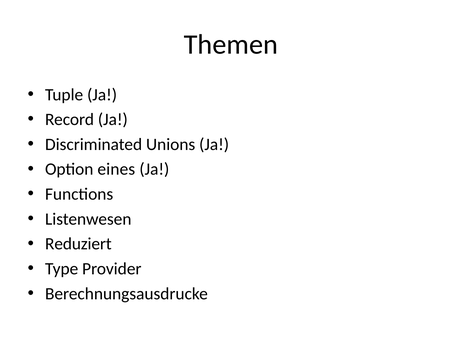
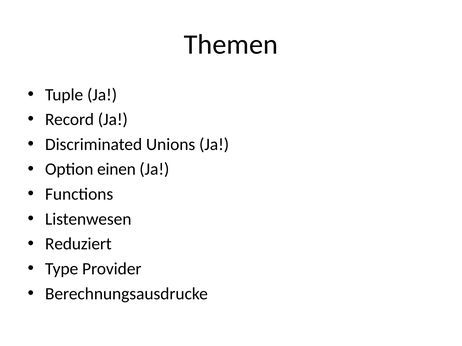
eines: eines -> einen (116, 170)
